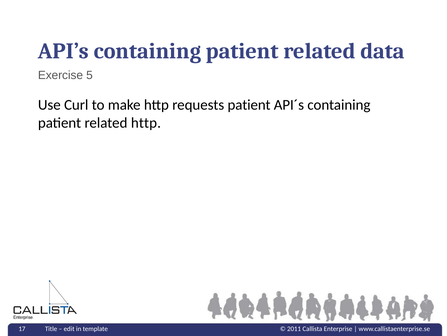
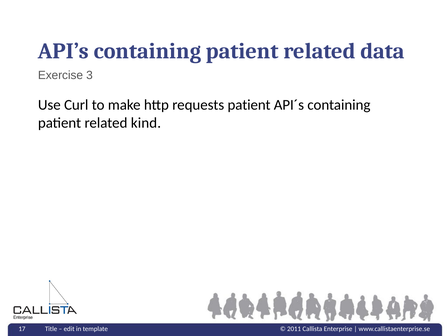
5: 5 -> 3 (90, 75)
related http: http -> kind (146, 123)
